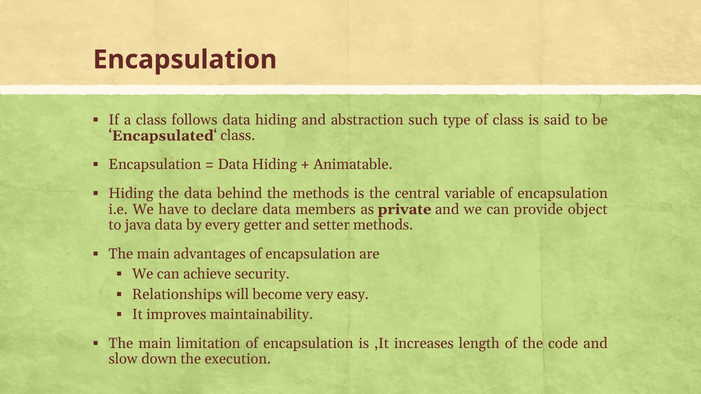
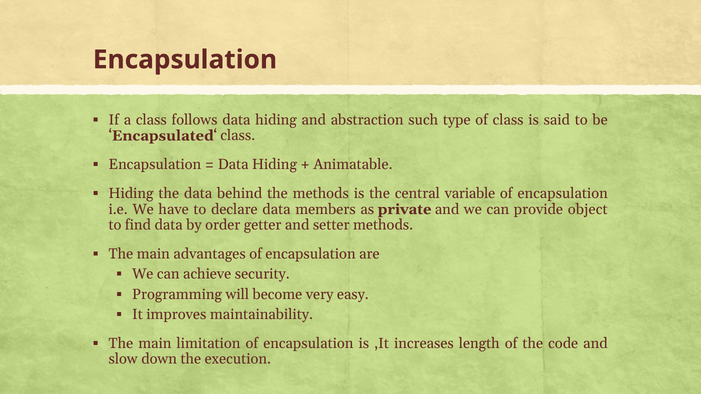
java: java -> find (138, 225)
every: every -> order (223, 225)
Relationships: Relationships -> Programming (177, 295)
